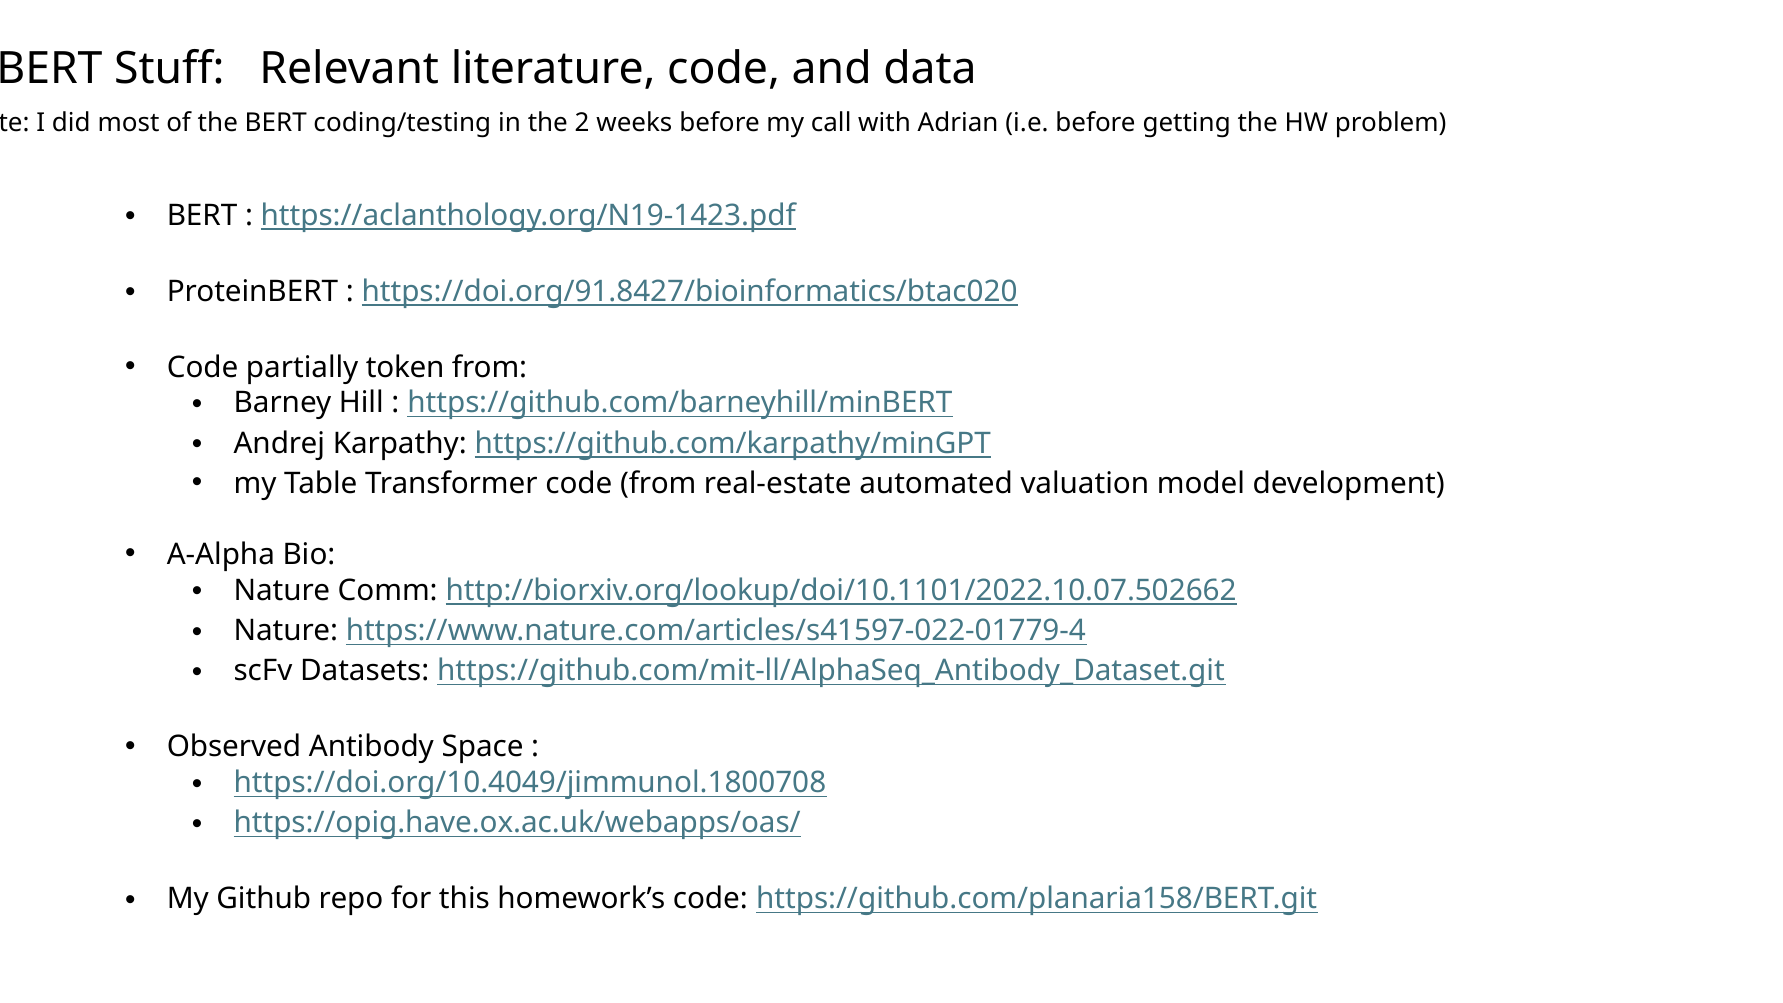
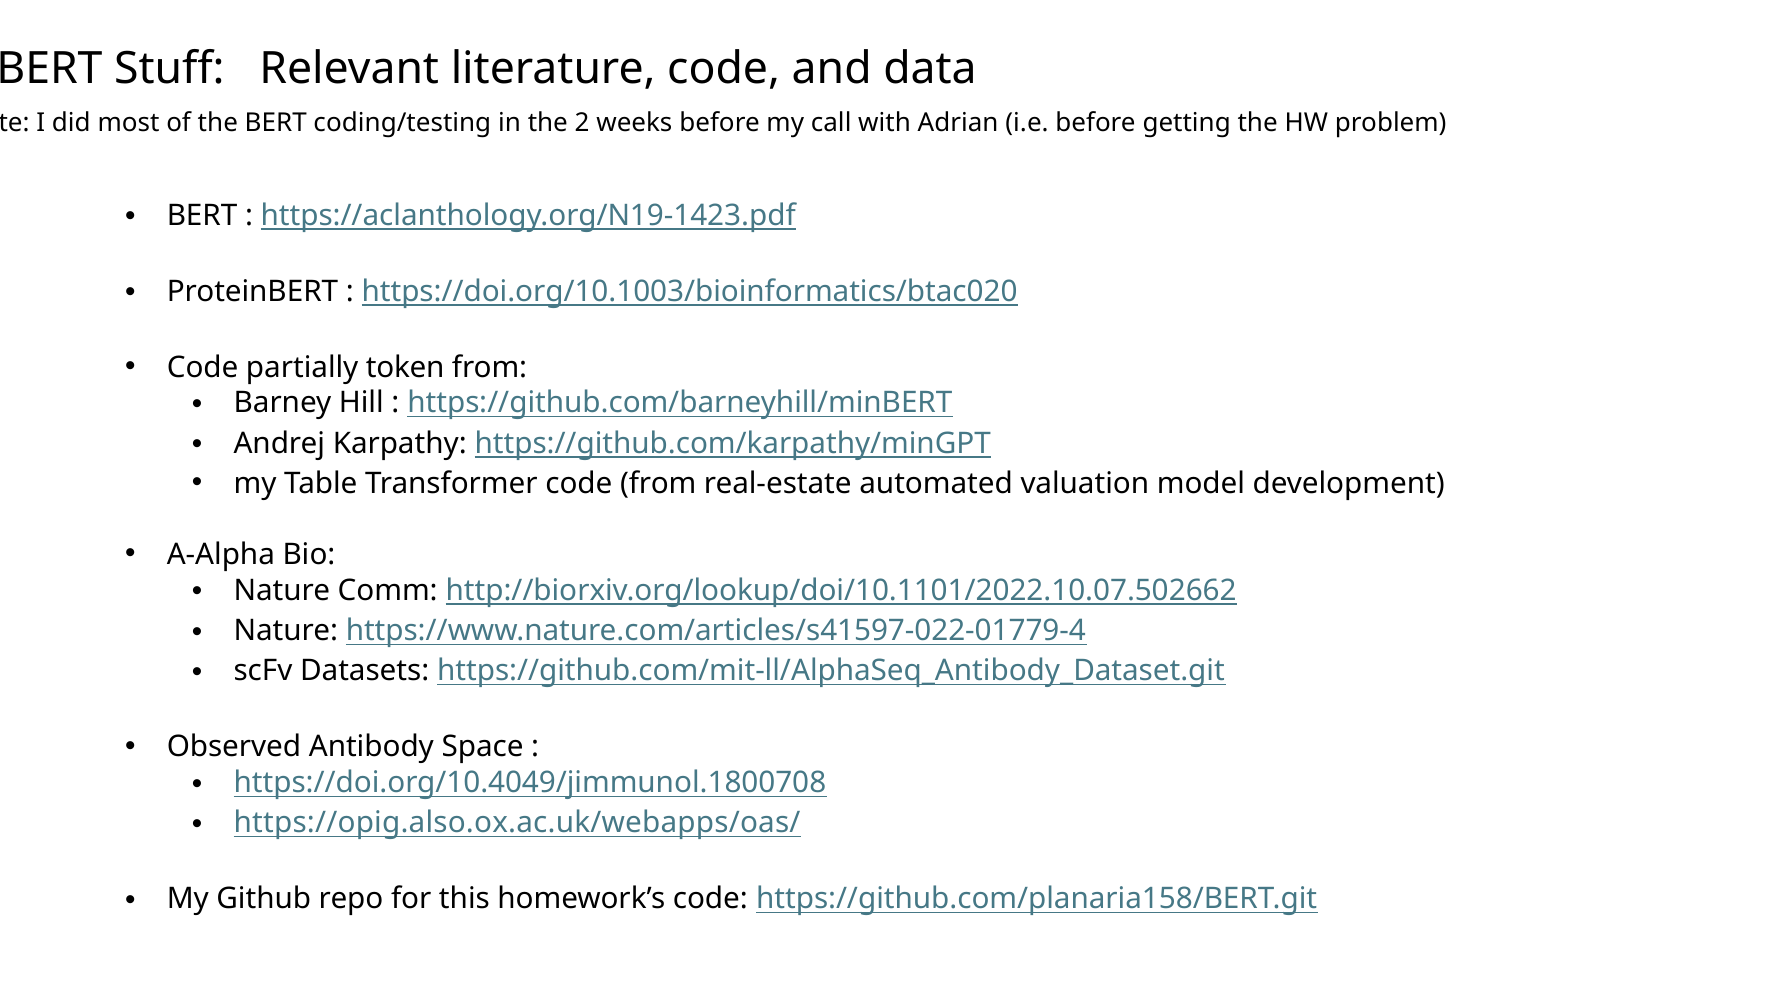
https://doi.org/91.8427/bioinformatics/btac020: https://doi.org/91.8427/bioinformatics/btac020 -> https://doi.org/10.1003/bioinformatics/btac020 (690, 291)
https://opig.have.ox.ac.uk/webapps/oas/: https://opig.have.ox.ac.uk/webapps/oas/ -> https://opig.also.ox.ac.uk/webapps/oas/ (517, 823)
